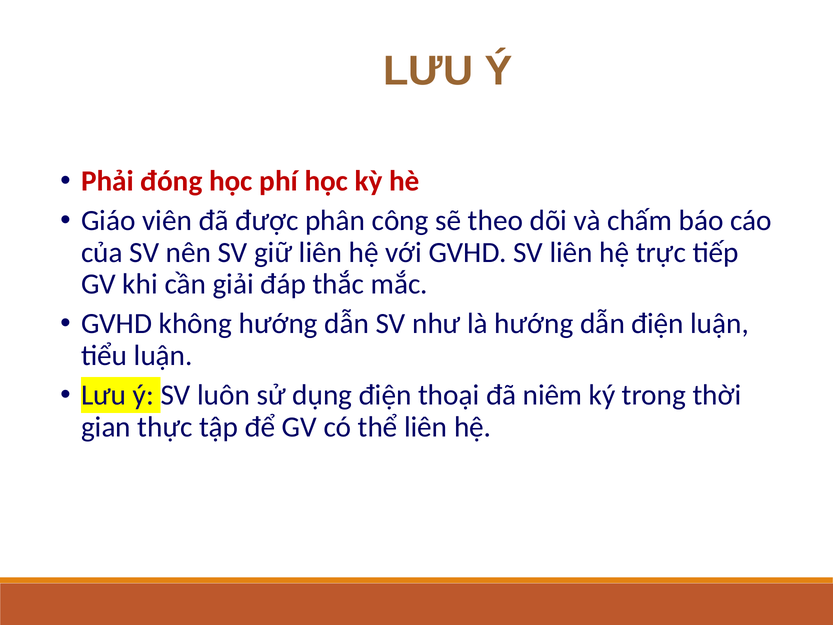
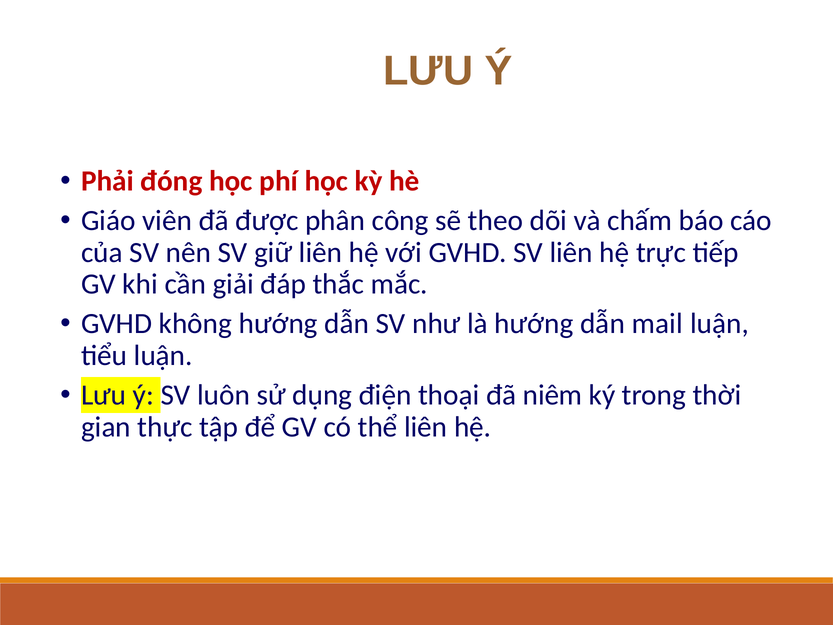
dẫn điện: điện -> mail (657, 324)
